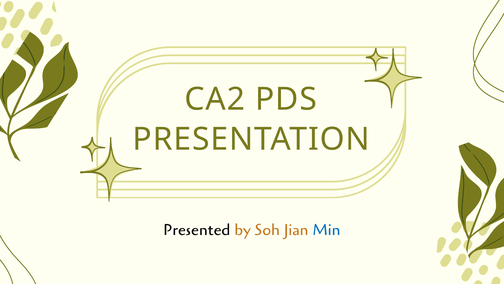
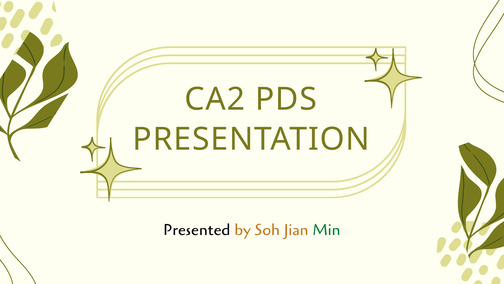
Min colour: blue -> green (326, 230)
